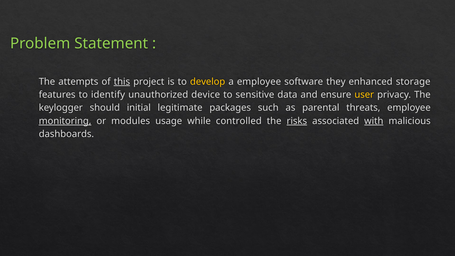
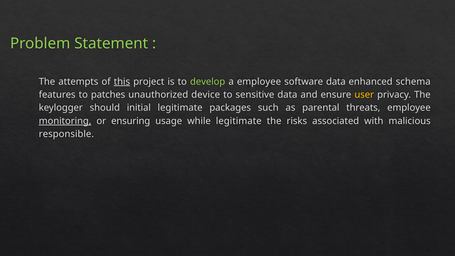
develop colour: yellow -> light green (208, 82)
software they: they -> data (336, 82)
storage: storage -> schema (413, 82)
identify: identify -> patches (108, 95)
modules: modules -> ensuring (131, 121)
while controlled: controlled -> legitimate (239, 121)
risks underline: present -> none (297, 121)
with underline: present -> none (374, 121)
dashboards: dashboards -> responsible (66, 134)
